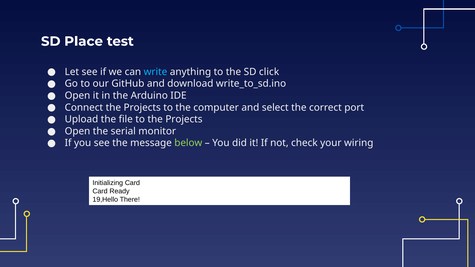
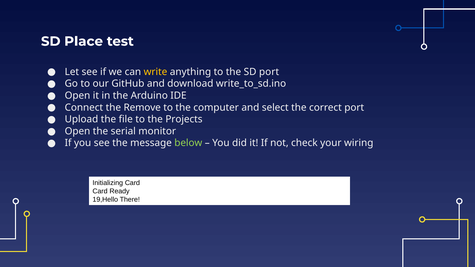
write colour: light blue -> yellow (155, 72)
SD click: click -> port (269, 72)
Connect the Projects: Projects -> Remove (142, 108)
